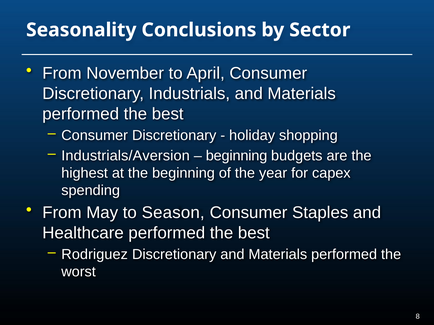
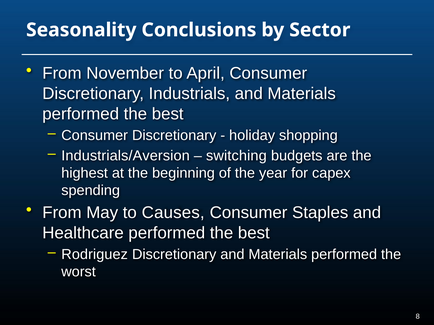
beginning: beginning -> switching (236, 156)
Season: Season -> Causes (173, 213)
